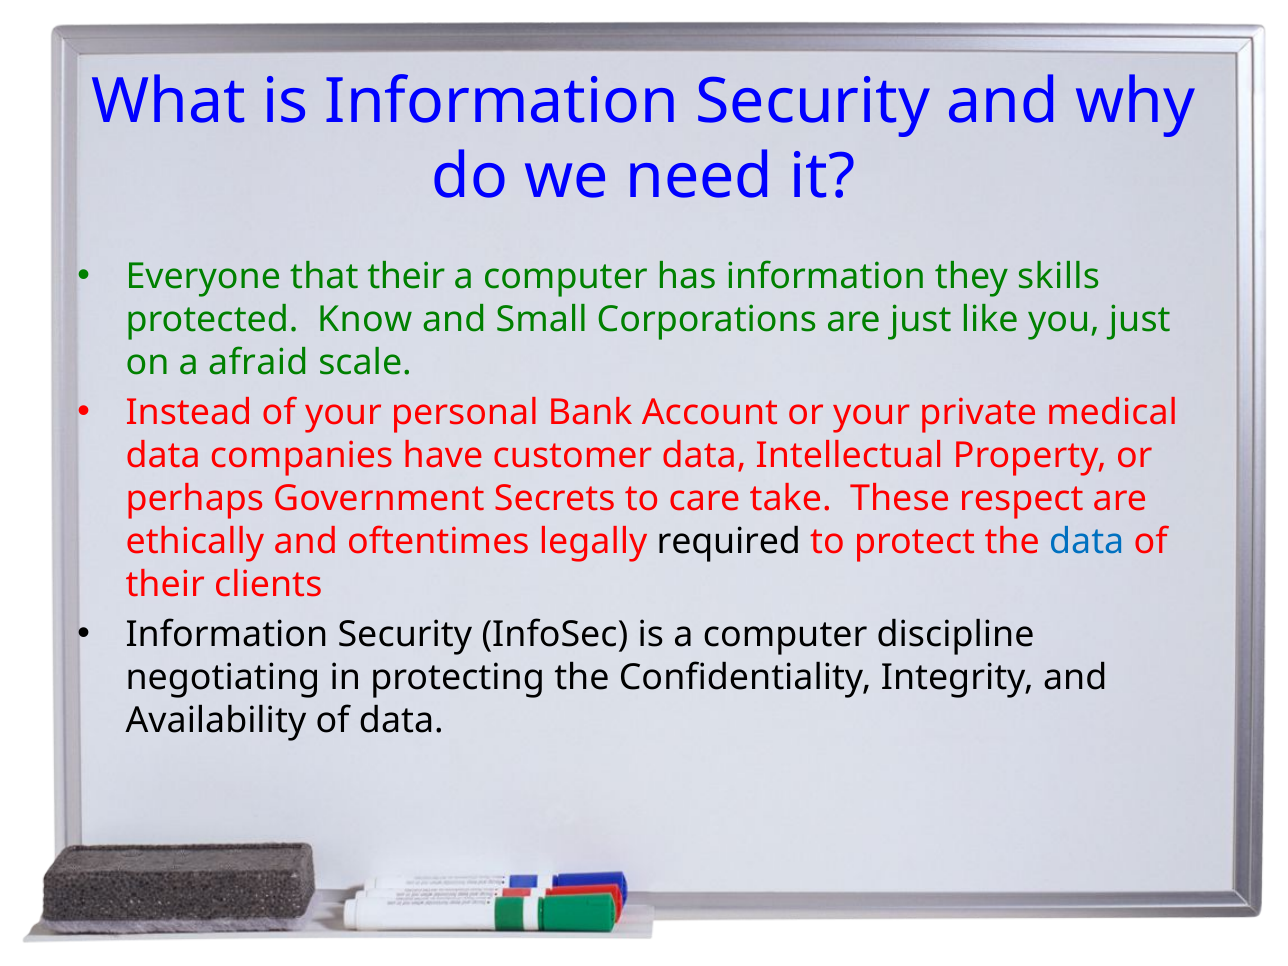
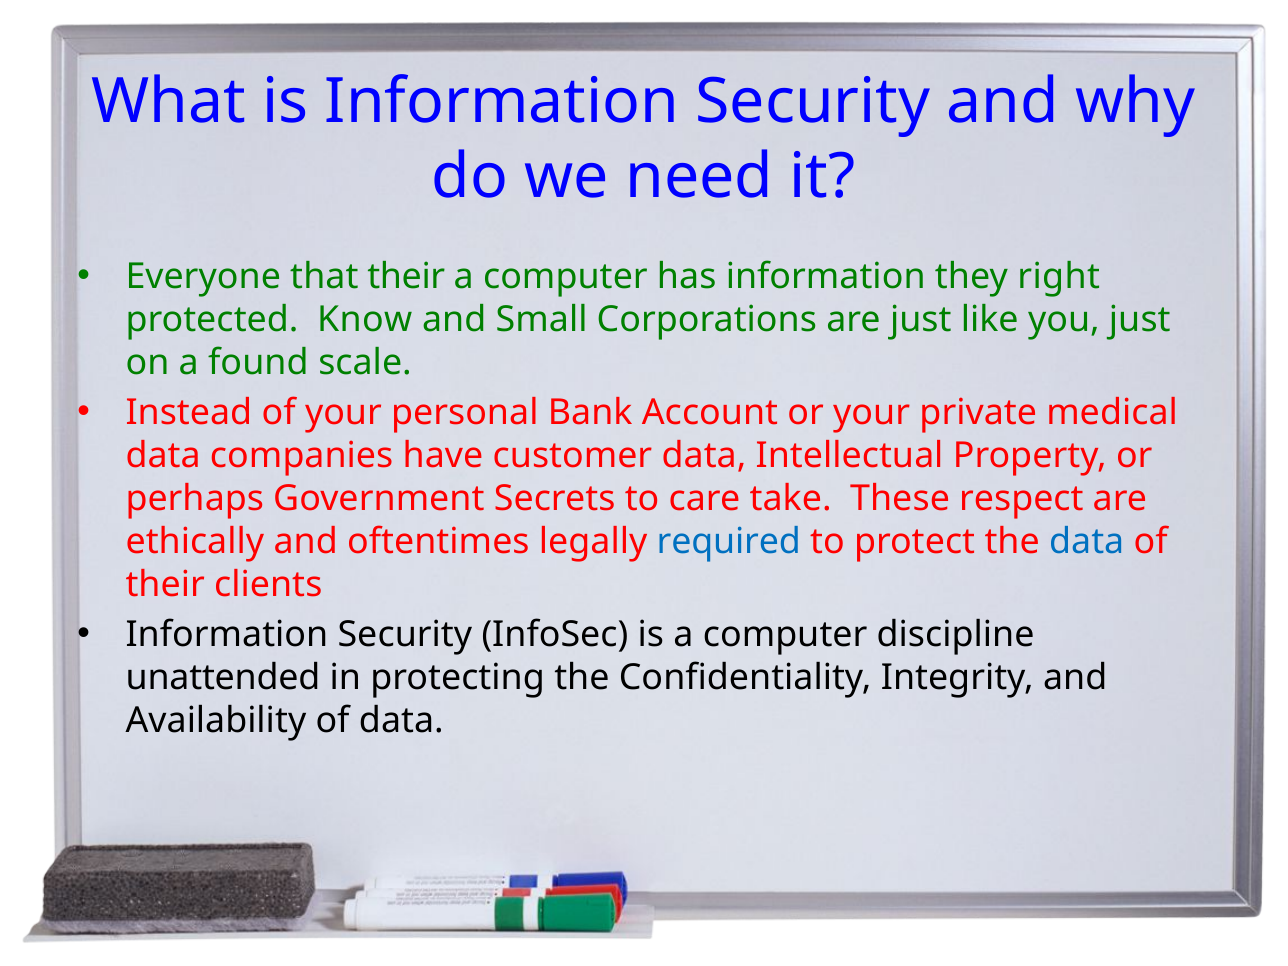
skills: skills -> right (1059, 277)
afraid: afraid -> found (258, 363)
required colour: black -> blue (729, 541)
negotiating: negotiating -> unattended (223, 677)
